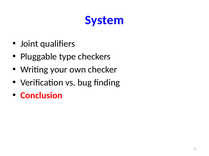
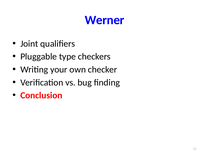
System: System -> Werner (105, 20)
